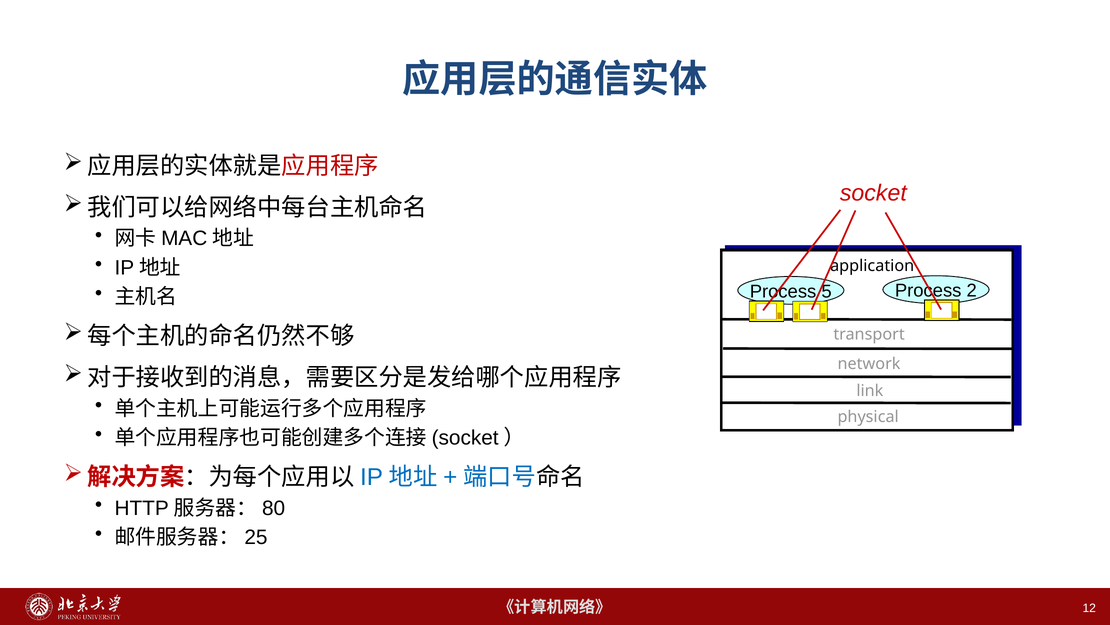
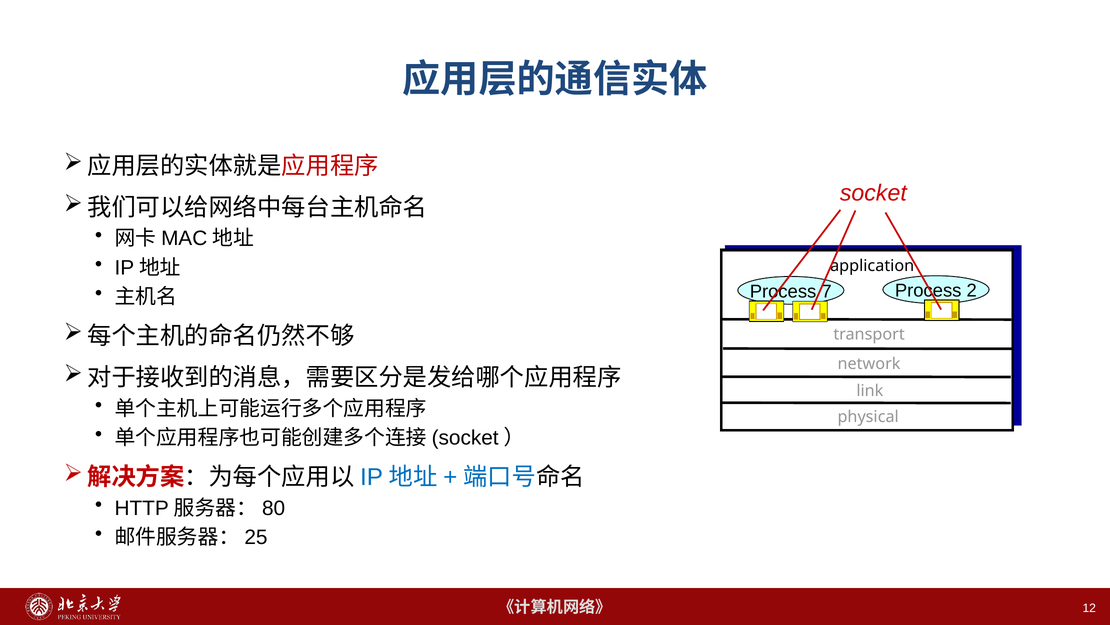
5: 5 -> 7 (827, 291)
